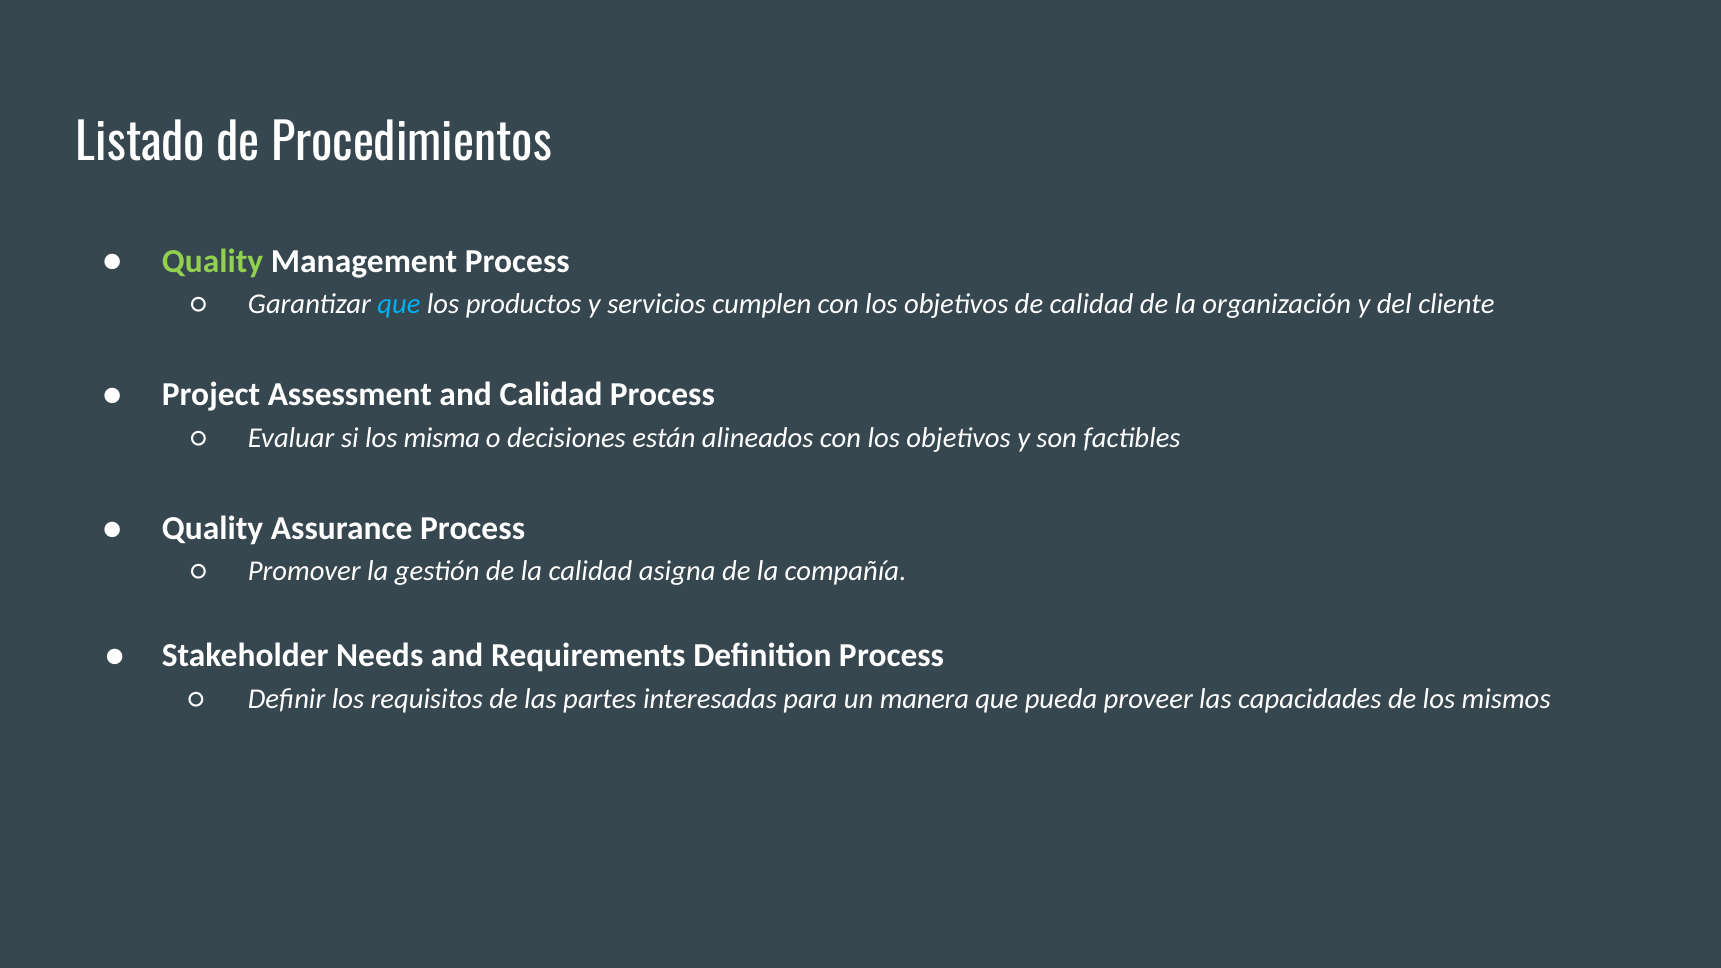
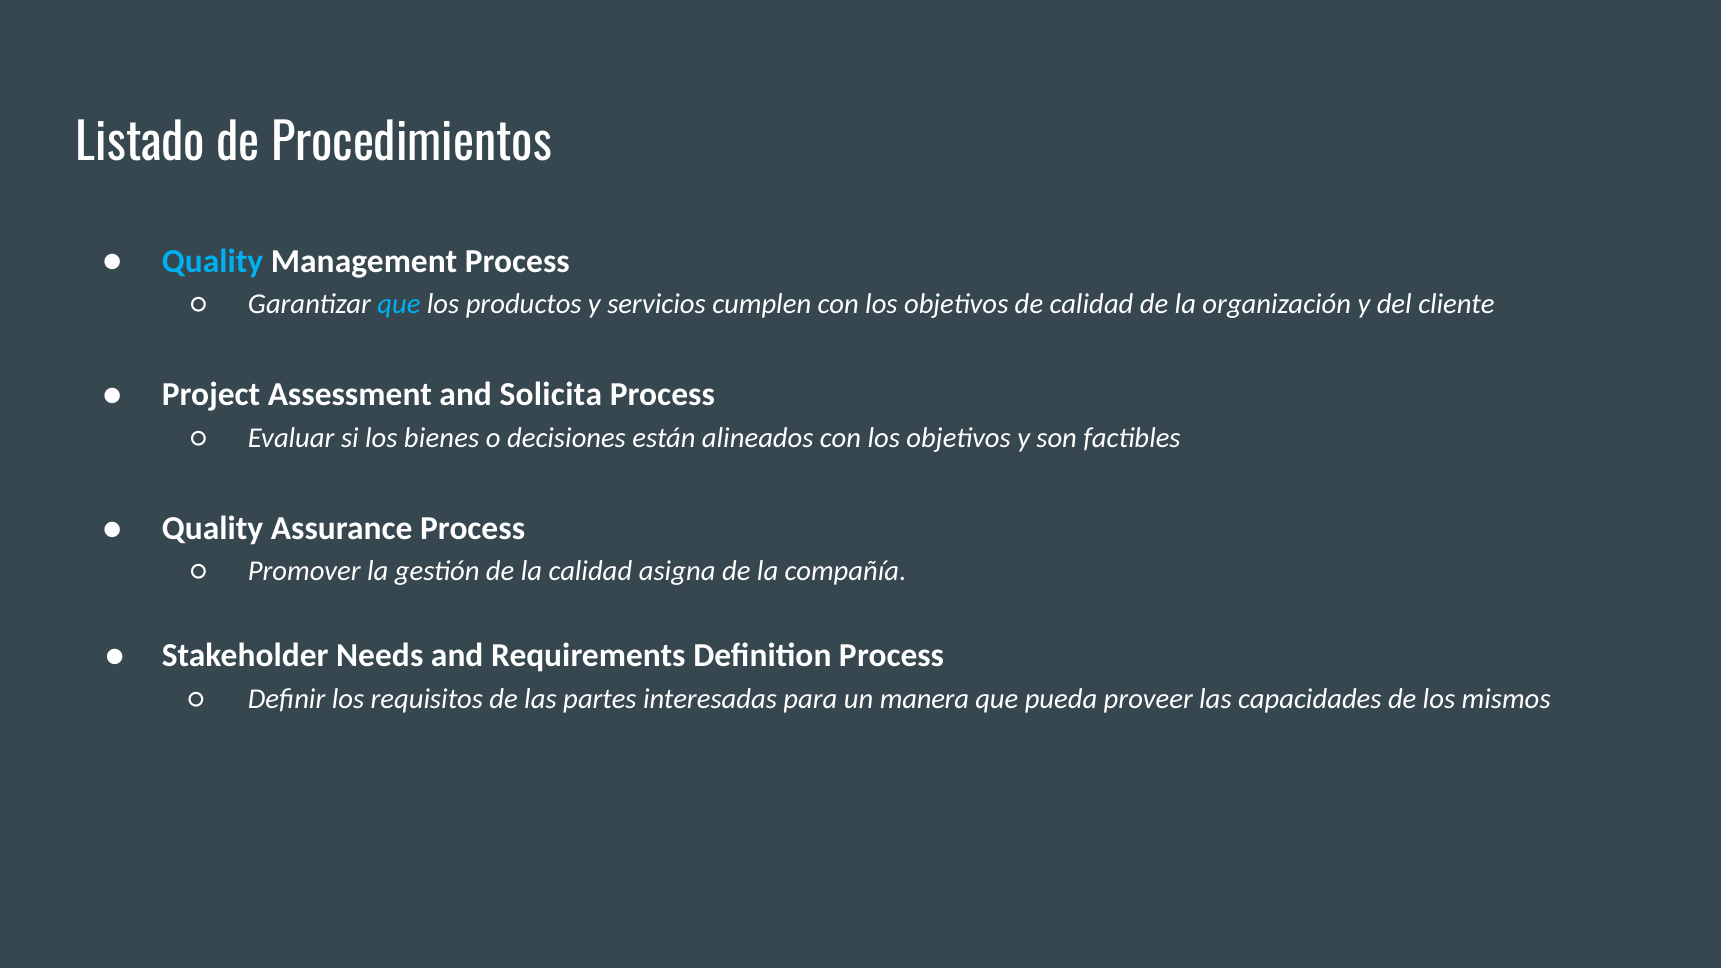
Quality colour: light green -> light blue (213, 261)
and Calidad: Calidad -> Solicita (551, 395)
misma: misma -> bienes (442, 438)
